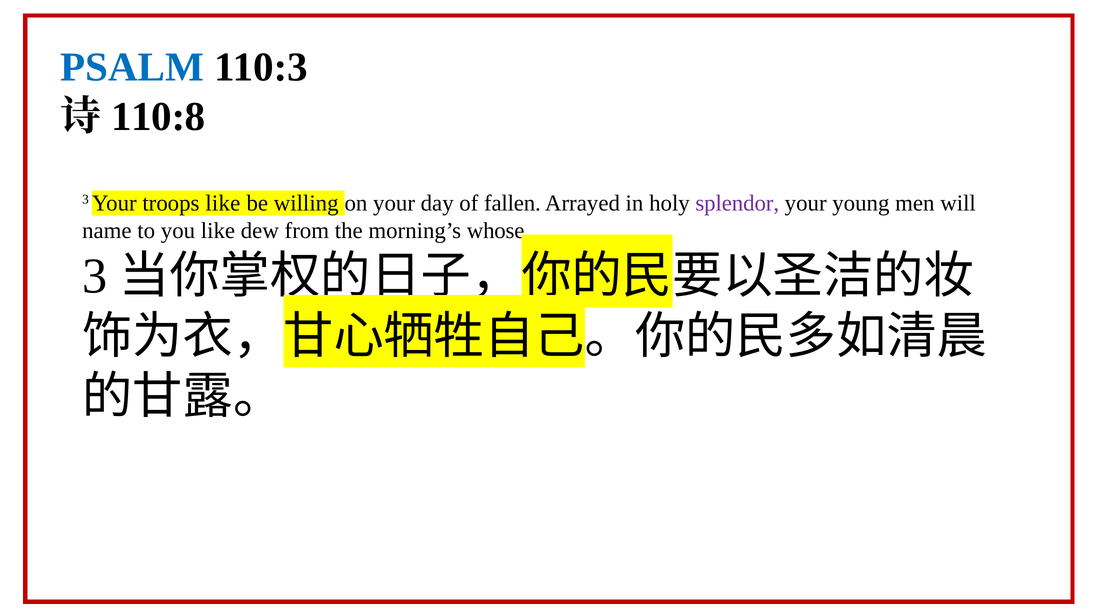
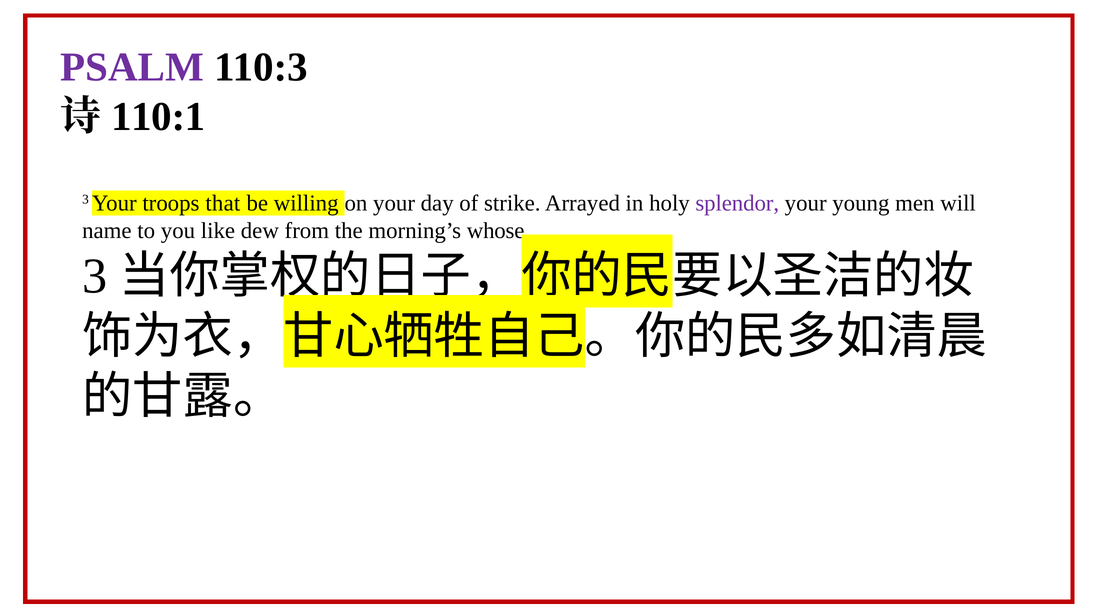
PSALM colour: blue -> purple (132, 67)
110:8: 110:8 -> 110:1 (158, 117)
troops like: like -> that (223, 203)
fallen: fallen -> strike (512, 203)
